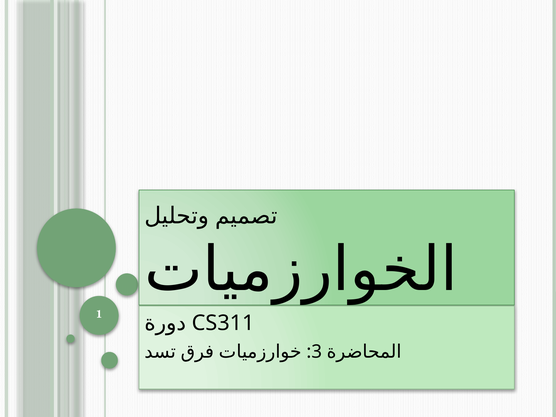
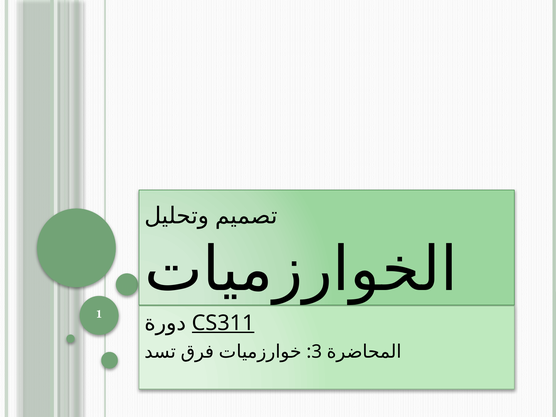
CS311 underline: none -> present (223, 323)
